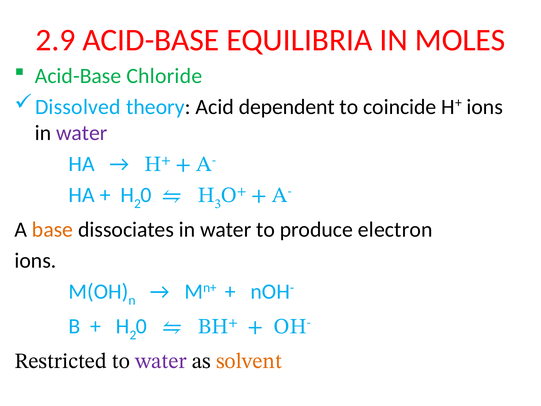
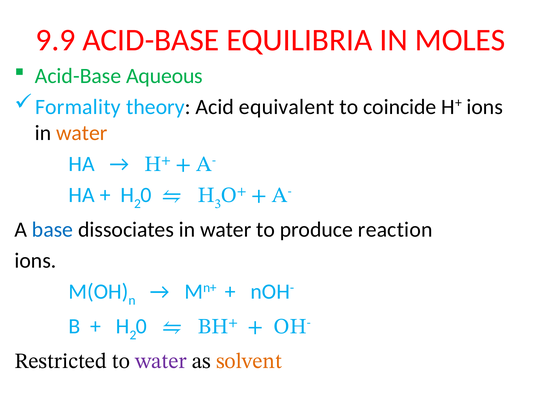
2.9: 2.9 -> 9.9 (55, 40)
Chloride: Chloride -> Aqueous (165, 76)
Dissolved: Dissolved -> Formality (78, 107)
dependent: dependent -> equivalent (287, 107)
water colour: purple -> orange (82, 133)
base colour: orange -> blue (53, 230)
electron: electron -> reaction (395, 230)
